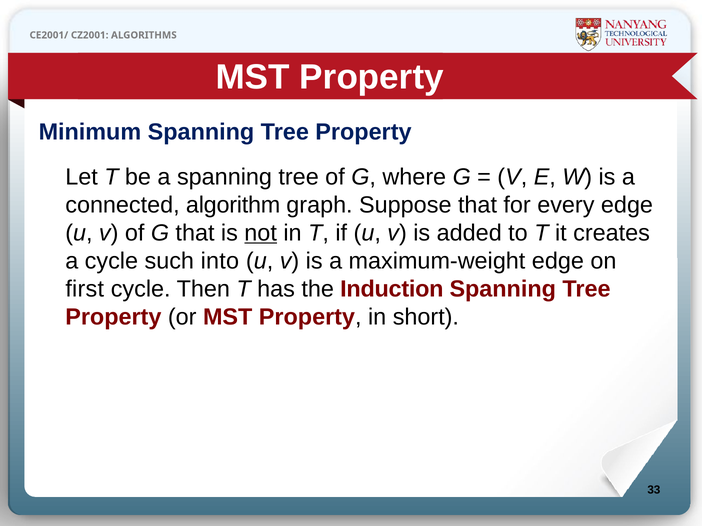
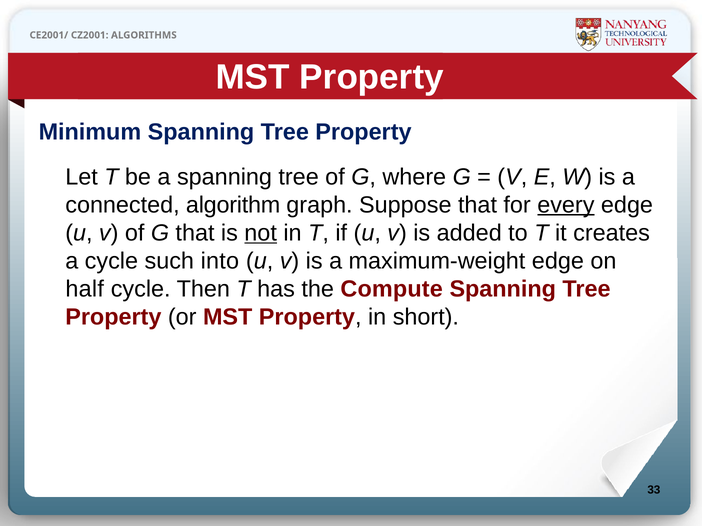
every underline: none -> present (566, 205)
first: first -> half (85, 289)
Induction: Induction -> Compute (392, 289)
